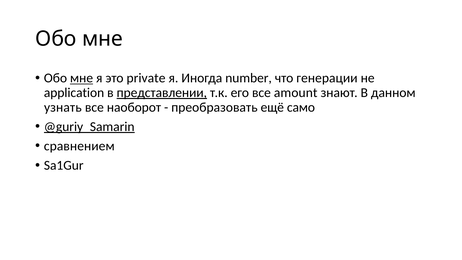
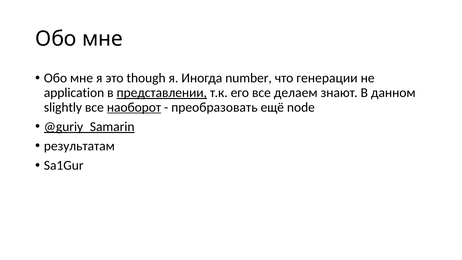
мне underline: present -> none (82, 78)
private: private -> though (146, 78)
amount: amount -> делаем (296, 93)
узнать: узнать -> slightly (63, 107)
наоборот underline: none -> present (134, 107)
само: само -> node (301, 107)
сравнением: сравнением -> результатам (79, 146)
